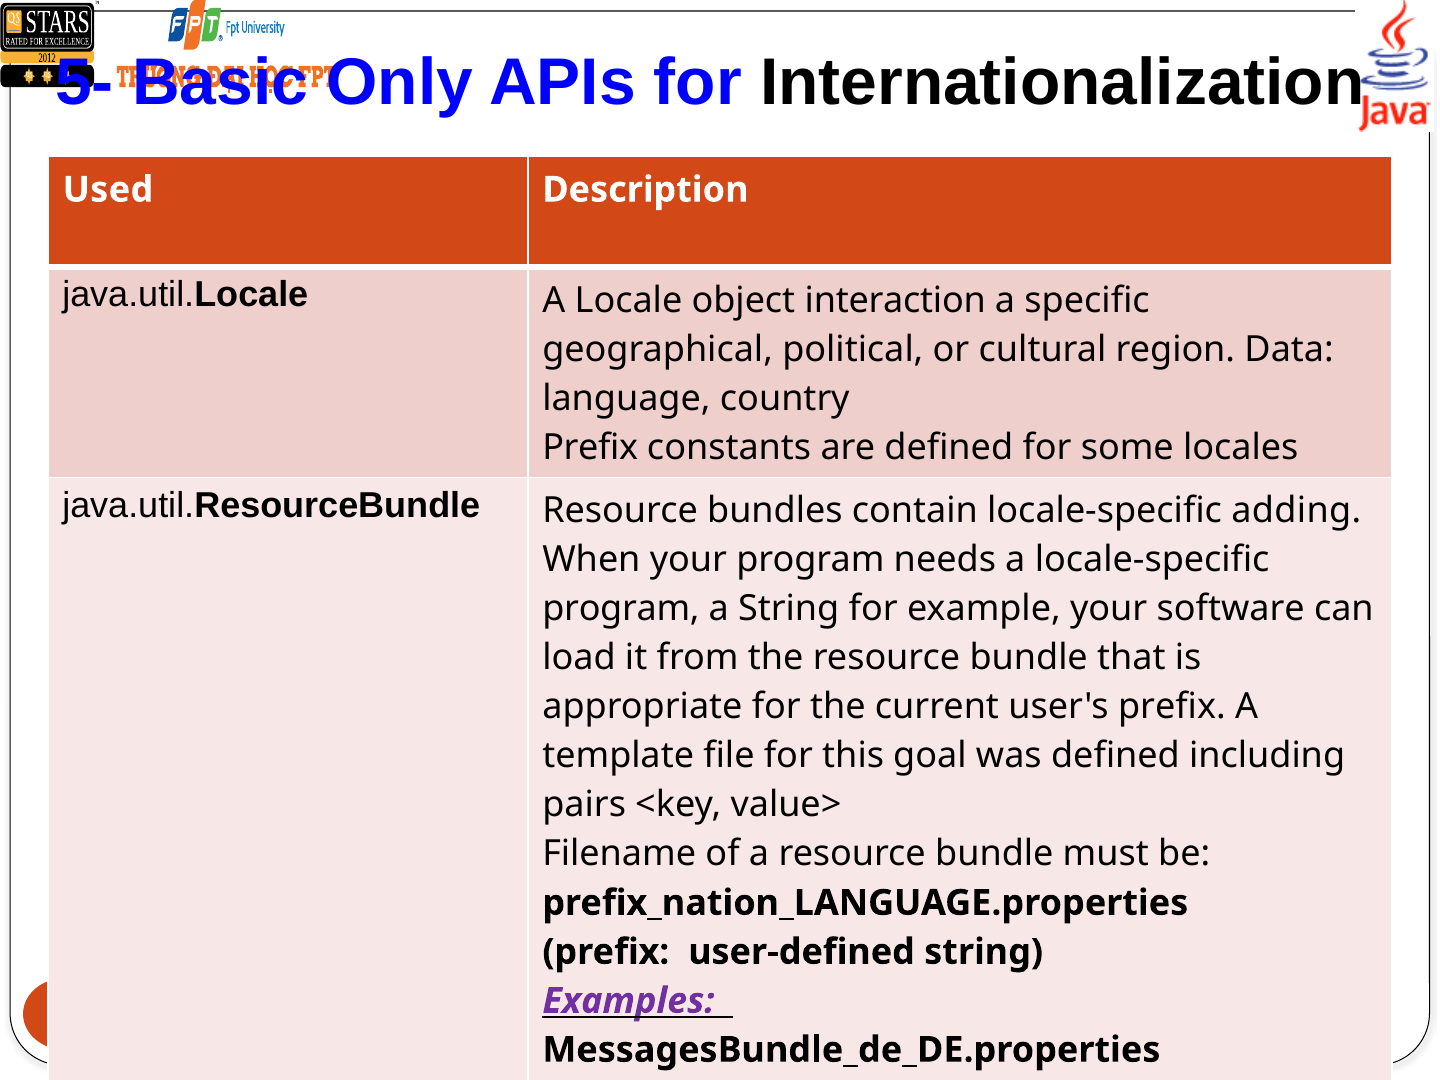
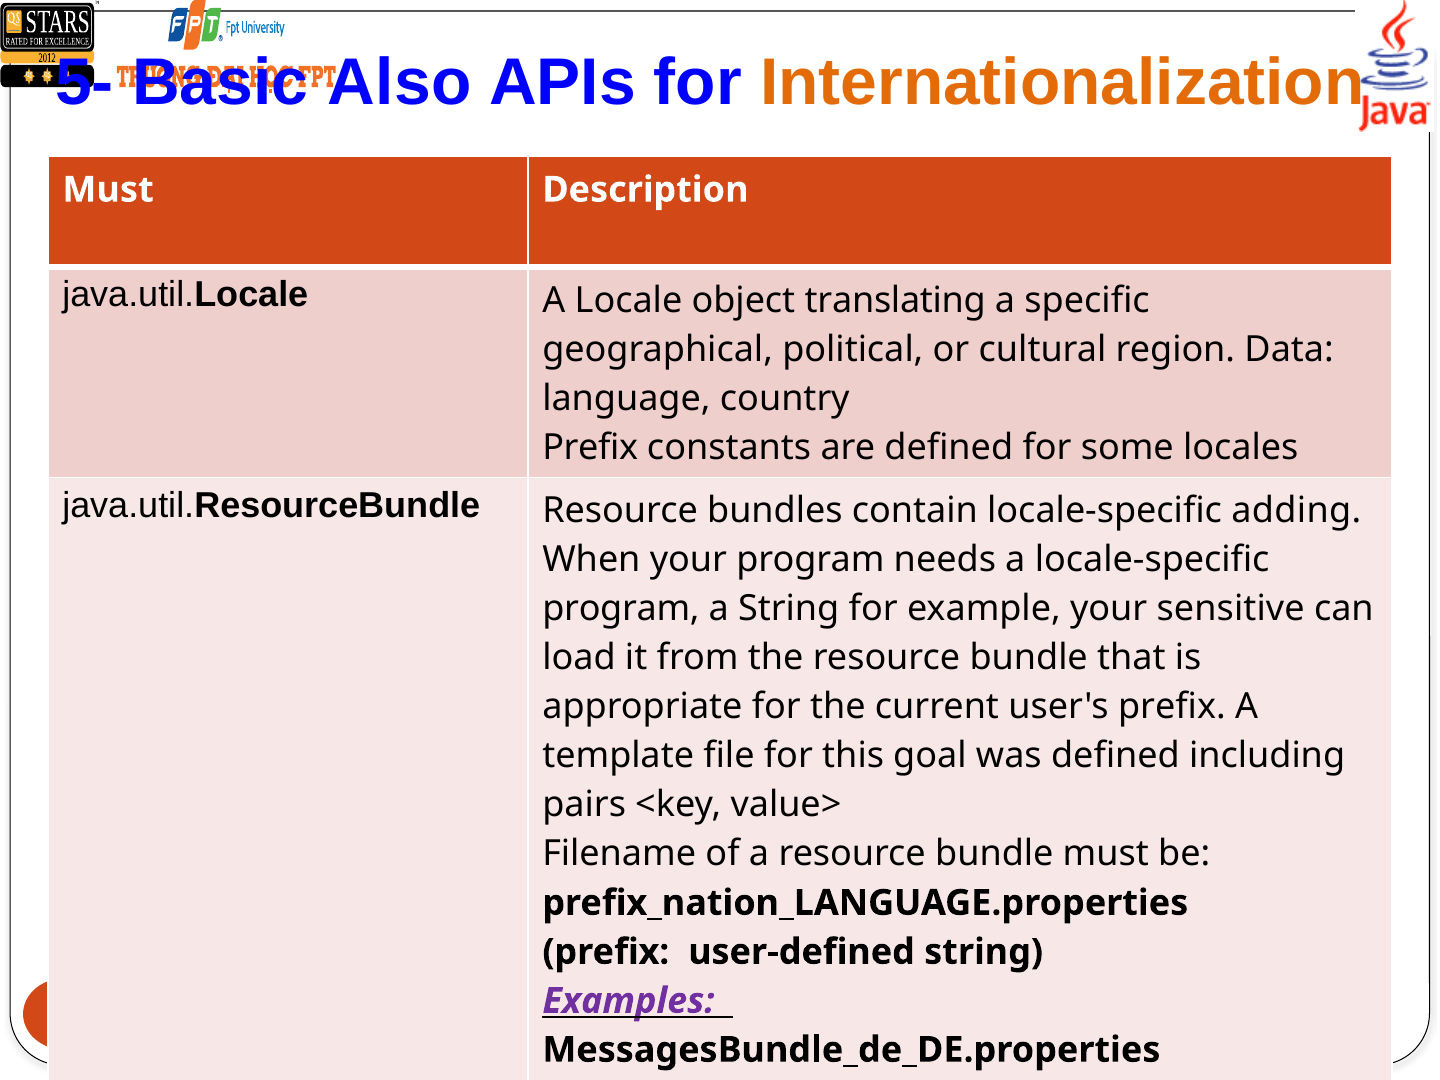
Only: Only -> Also (399, 83)
Internationalization colour: black -> orange (1062, 83)
Used: Used -> Must (108, 190)
interaction: interaction -> translating (895, 301)
software: software -> sensitive (1231, 609)
